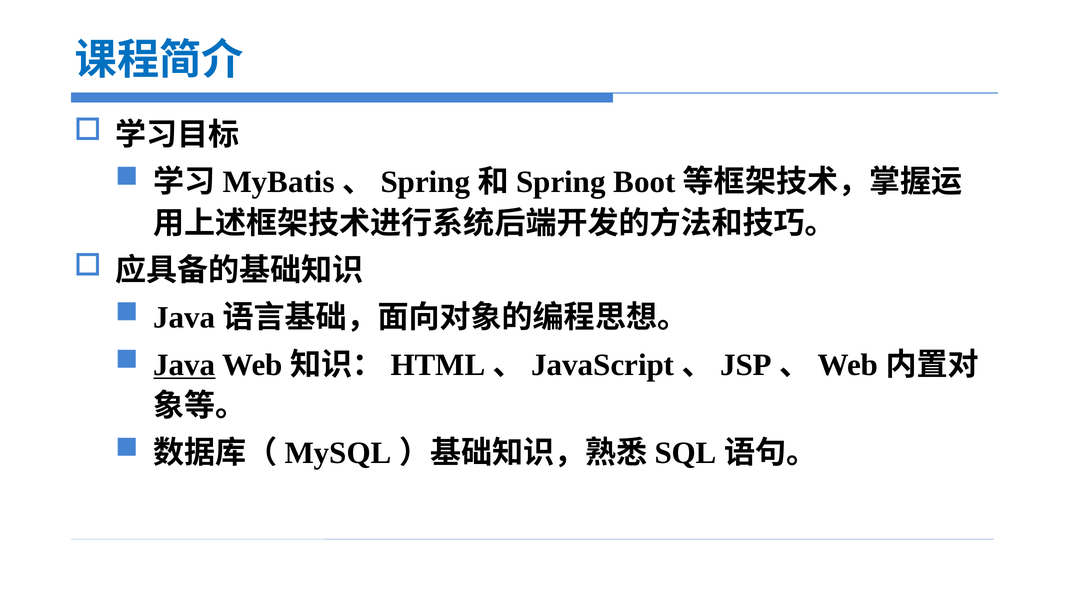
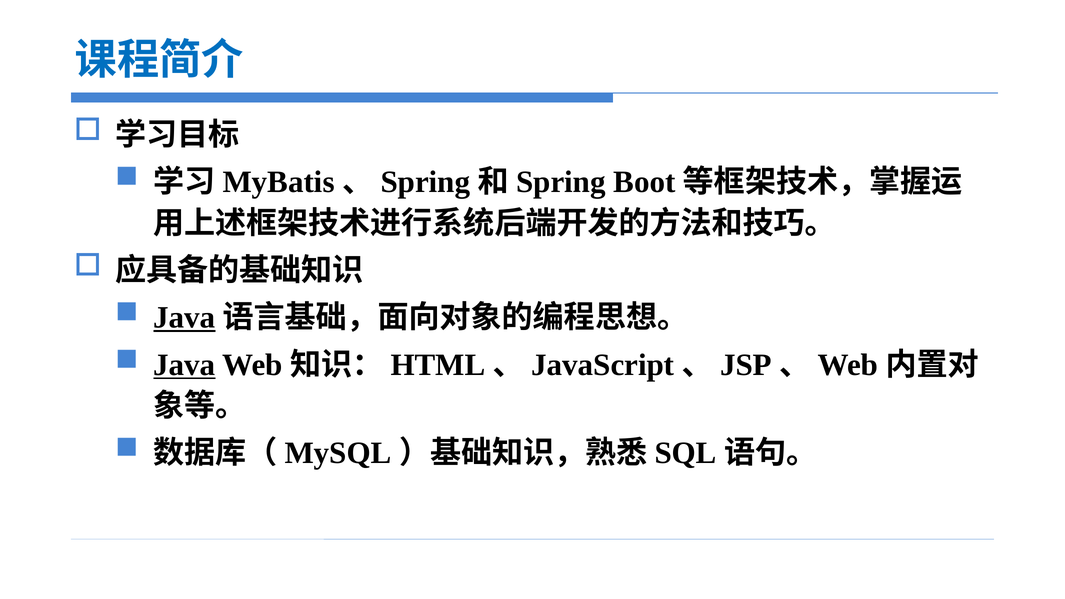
Java underline: none -> present (184, 318)
